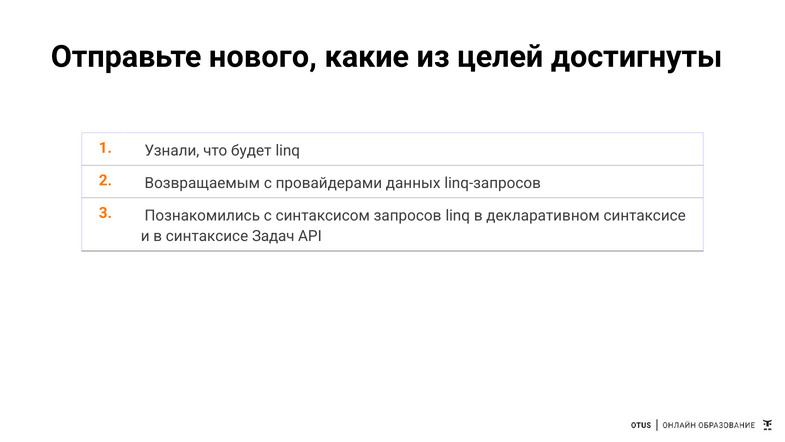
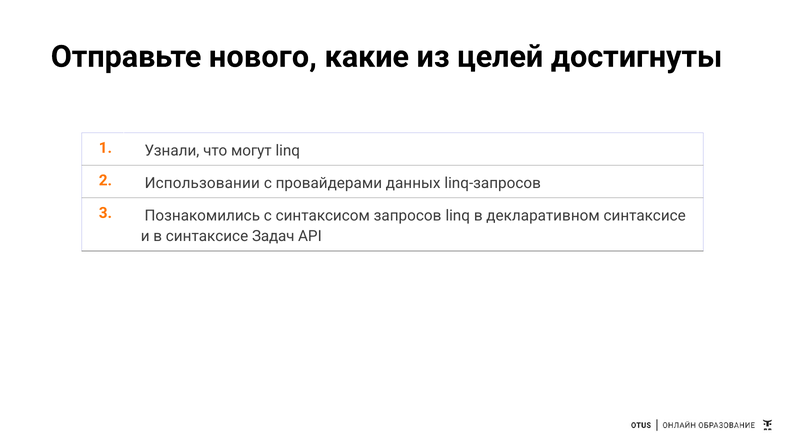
будет: будет -> могут (251, 150)
Возвращаемым: Возвращаемым -> Использовании (202, 183)
